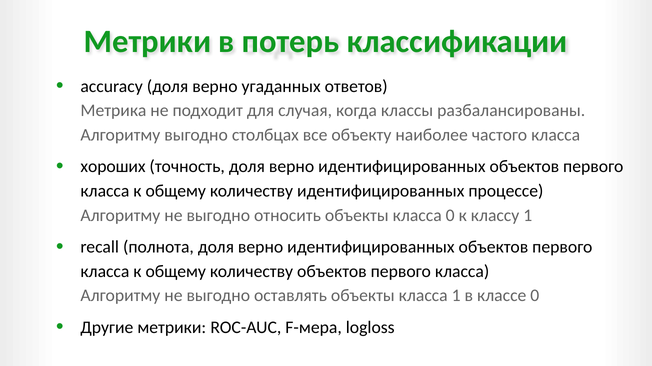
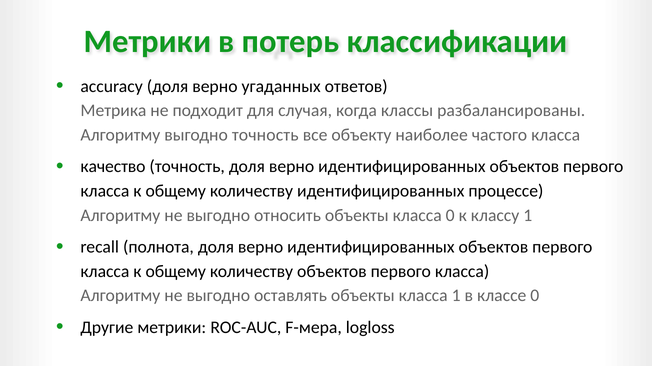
выгодно столбцах: столбцах -> точность (265, 135)
хороших: хороших -> качество (113, 167)
